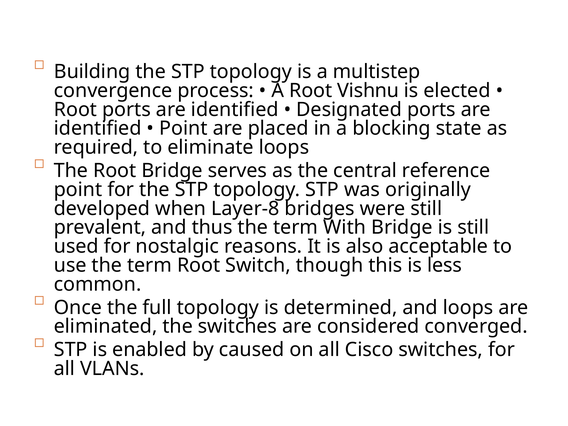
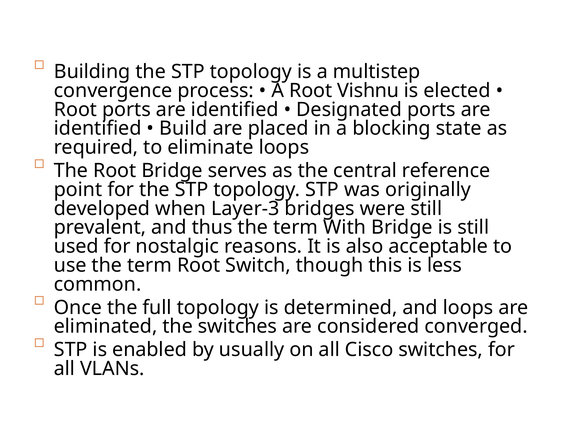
Point: Point -> Build (183, 128)
Layer-8: Layer-8 -> Layer-3 (245, 209)
caused: caused -> usually (252, 350)
